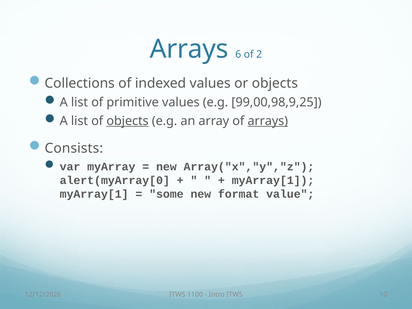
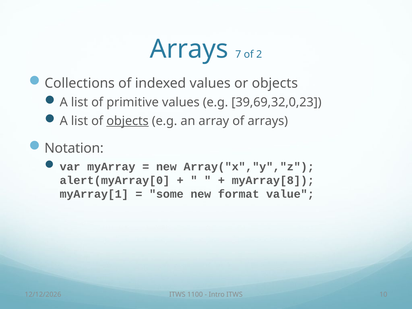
6: 6 -> 7 (238, 54)
99,00,98,9,25: 99,00,98,9,25 -> 39,69,32,0,23 (276, 102)
arrays underline: present -> none (268, 121)
Consists: Consists -> Notation (74, 148)
myArray[1: myArray[1 -> myArray[8 (273, 180)
